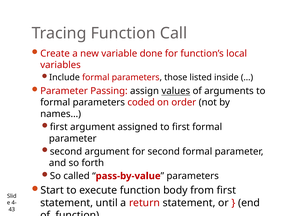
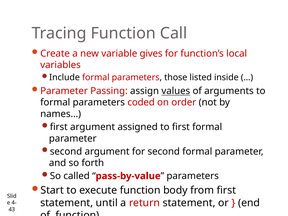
done: done -> gives (151, 53)
